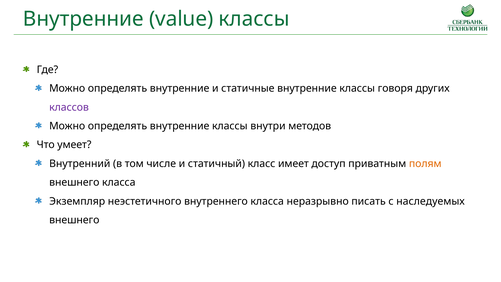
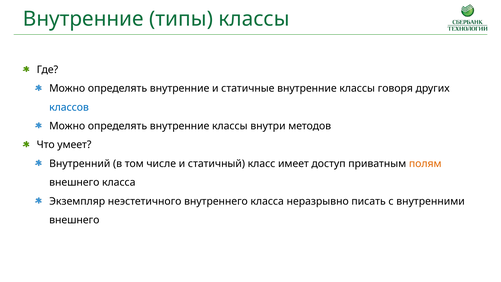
value: value -> типы (181, 19)
классов colour: purple -> blue (69, 107)
наследуемых: наследуемых -> внутренними (431, 201)
